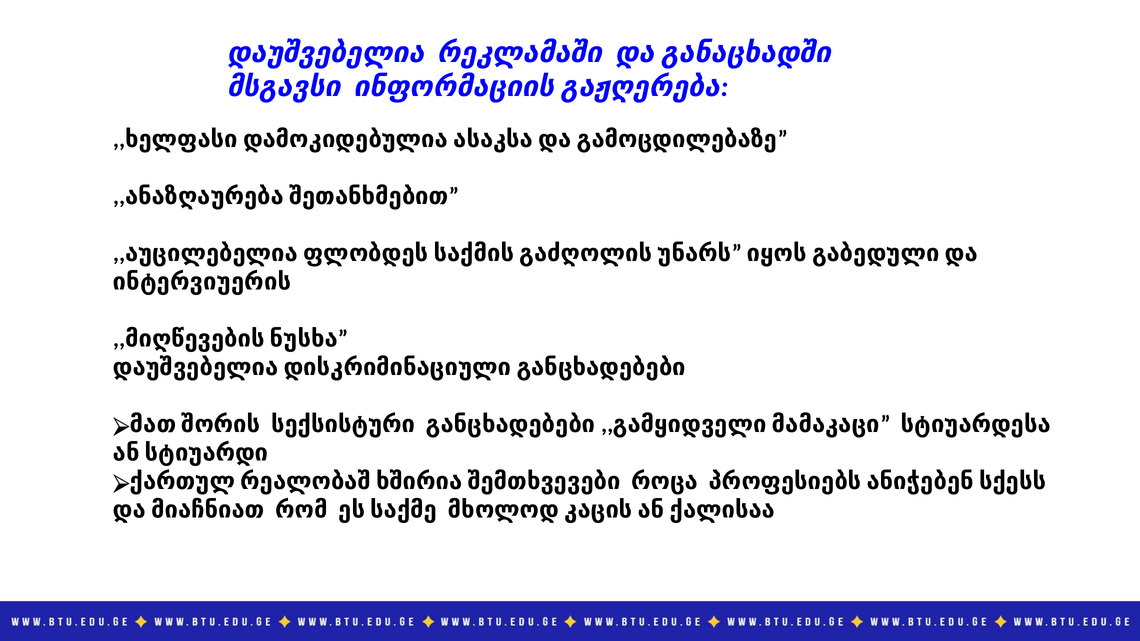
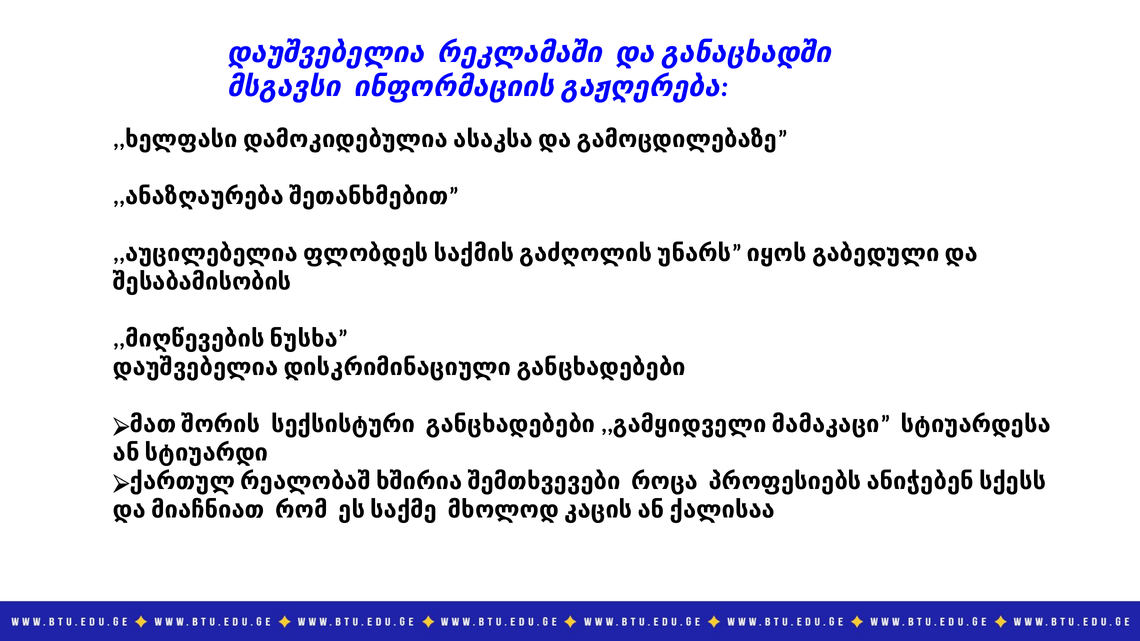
ინტერვიუერის: ინტერვიუერის -> შესაბამისობის (202, 282)
